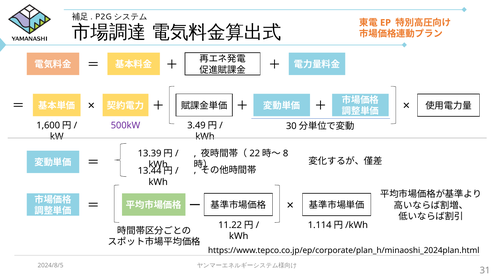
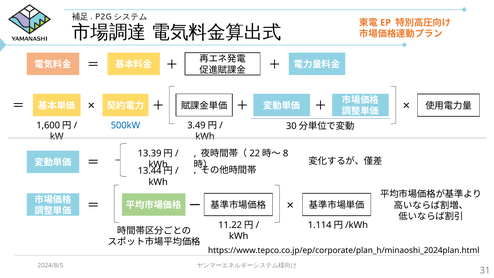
500kW colour: purple -> blue (125, 125)
